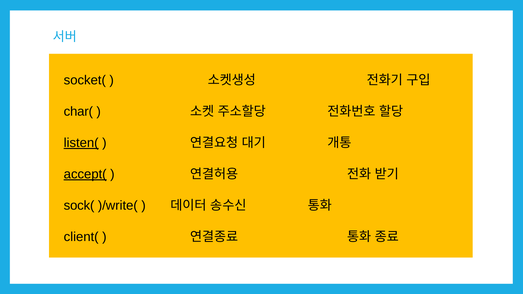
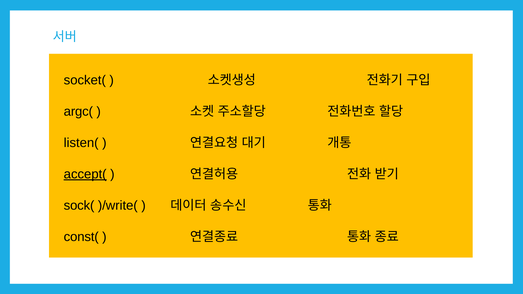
char(: char( -> argc( (78, 112)
listen( underline: present -> none (81, 143)
client(: client( -> const( (81, 237)
